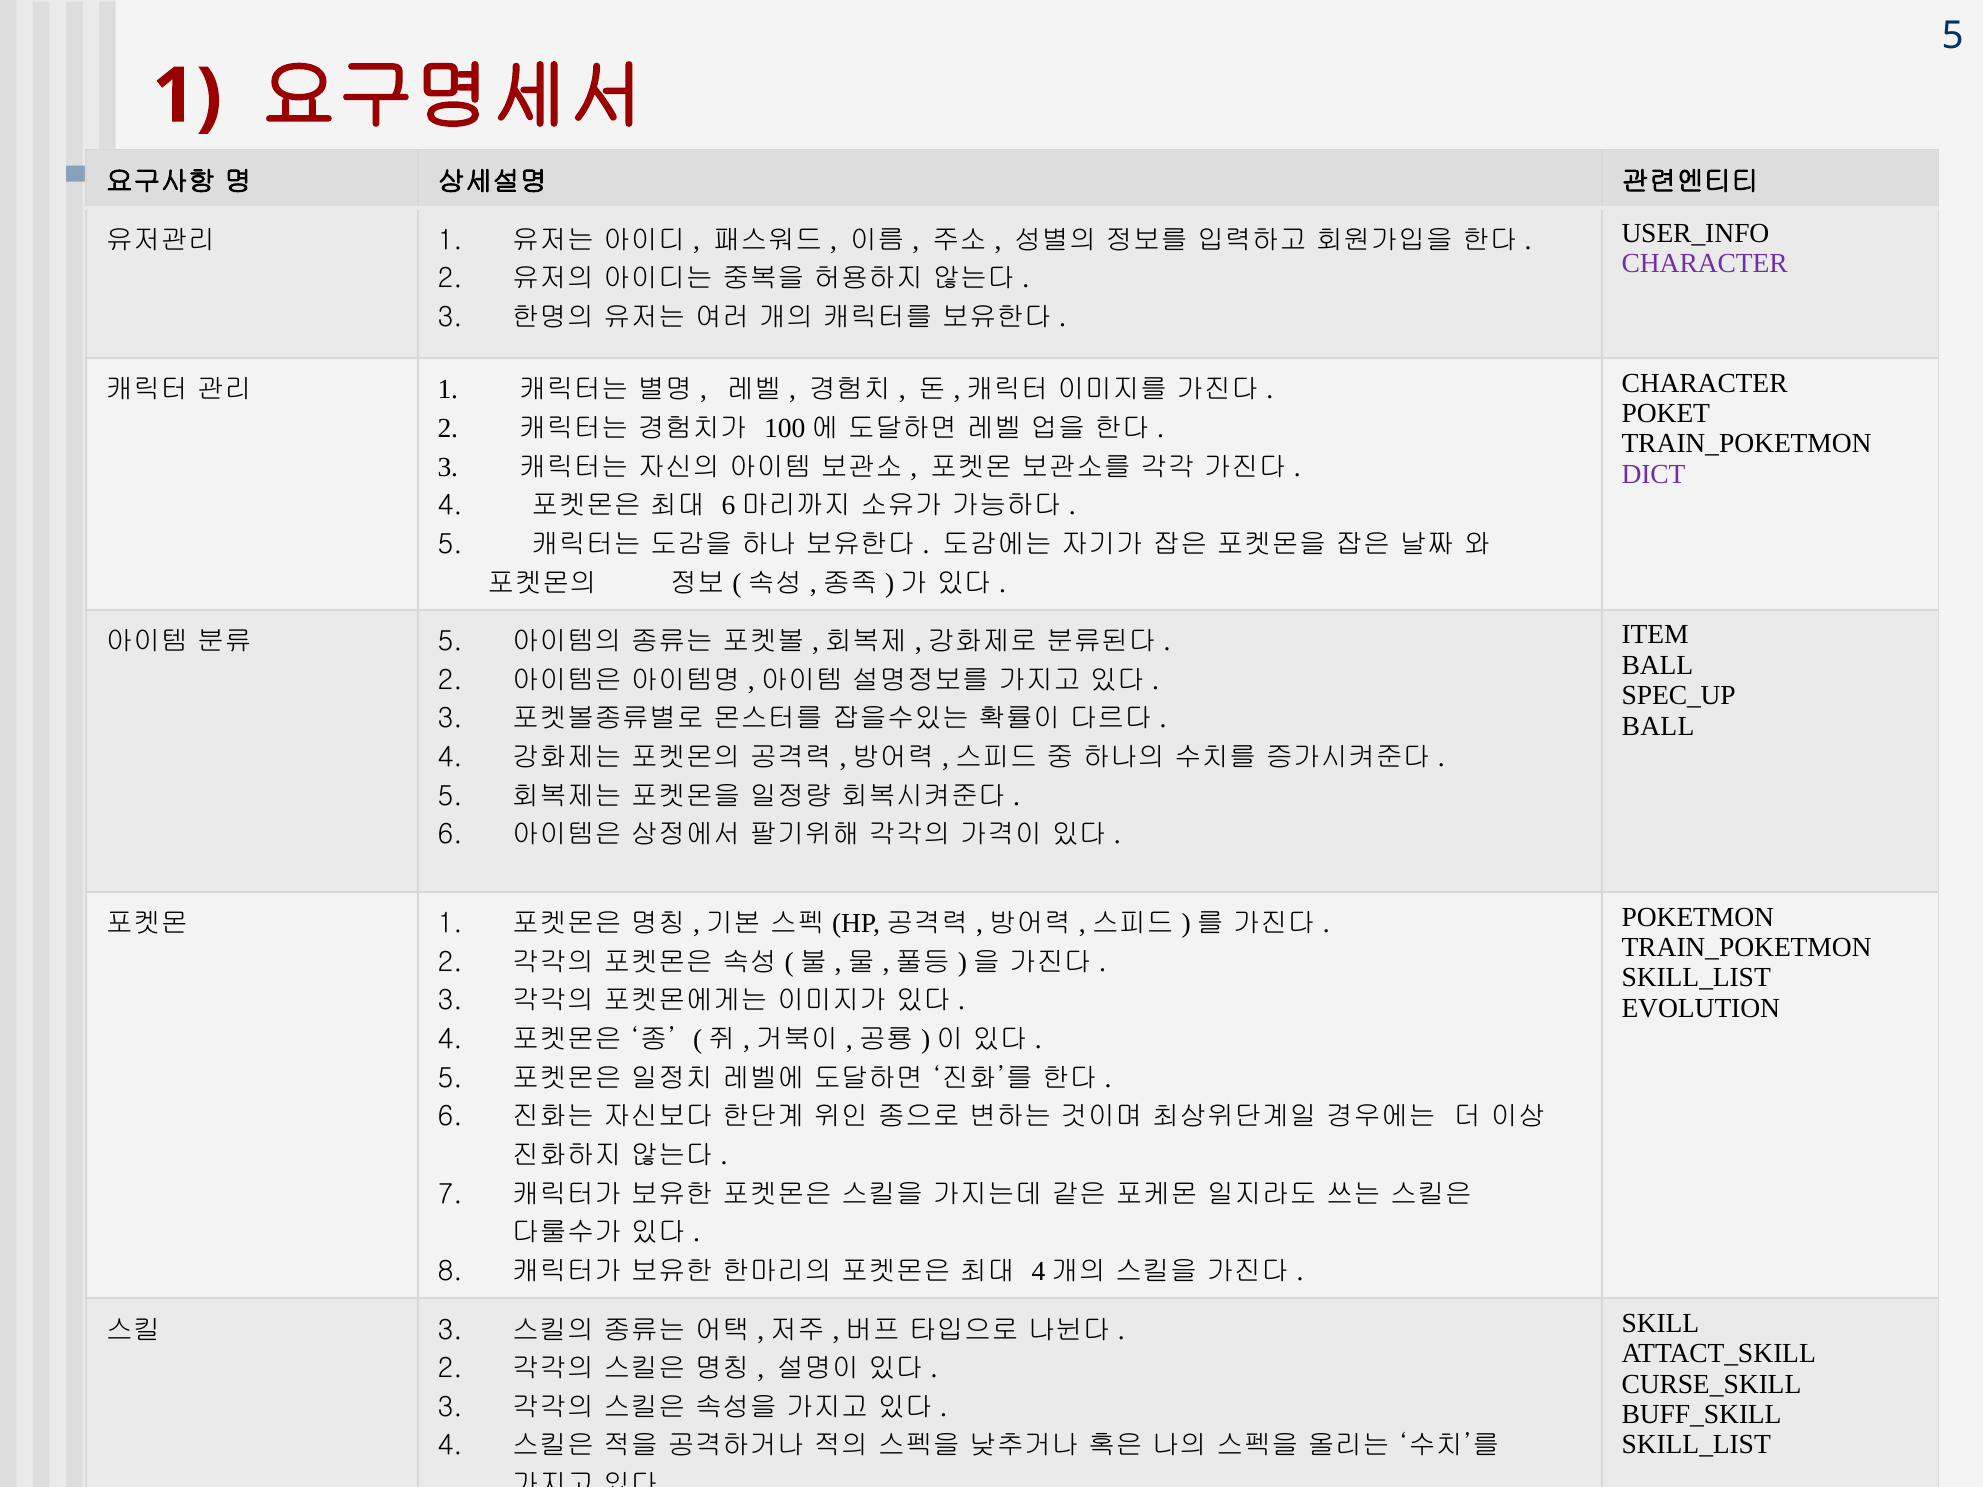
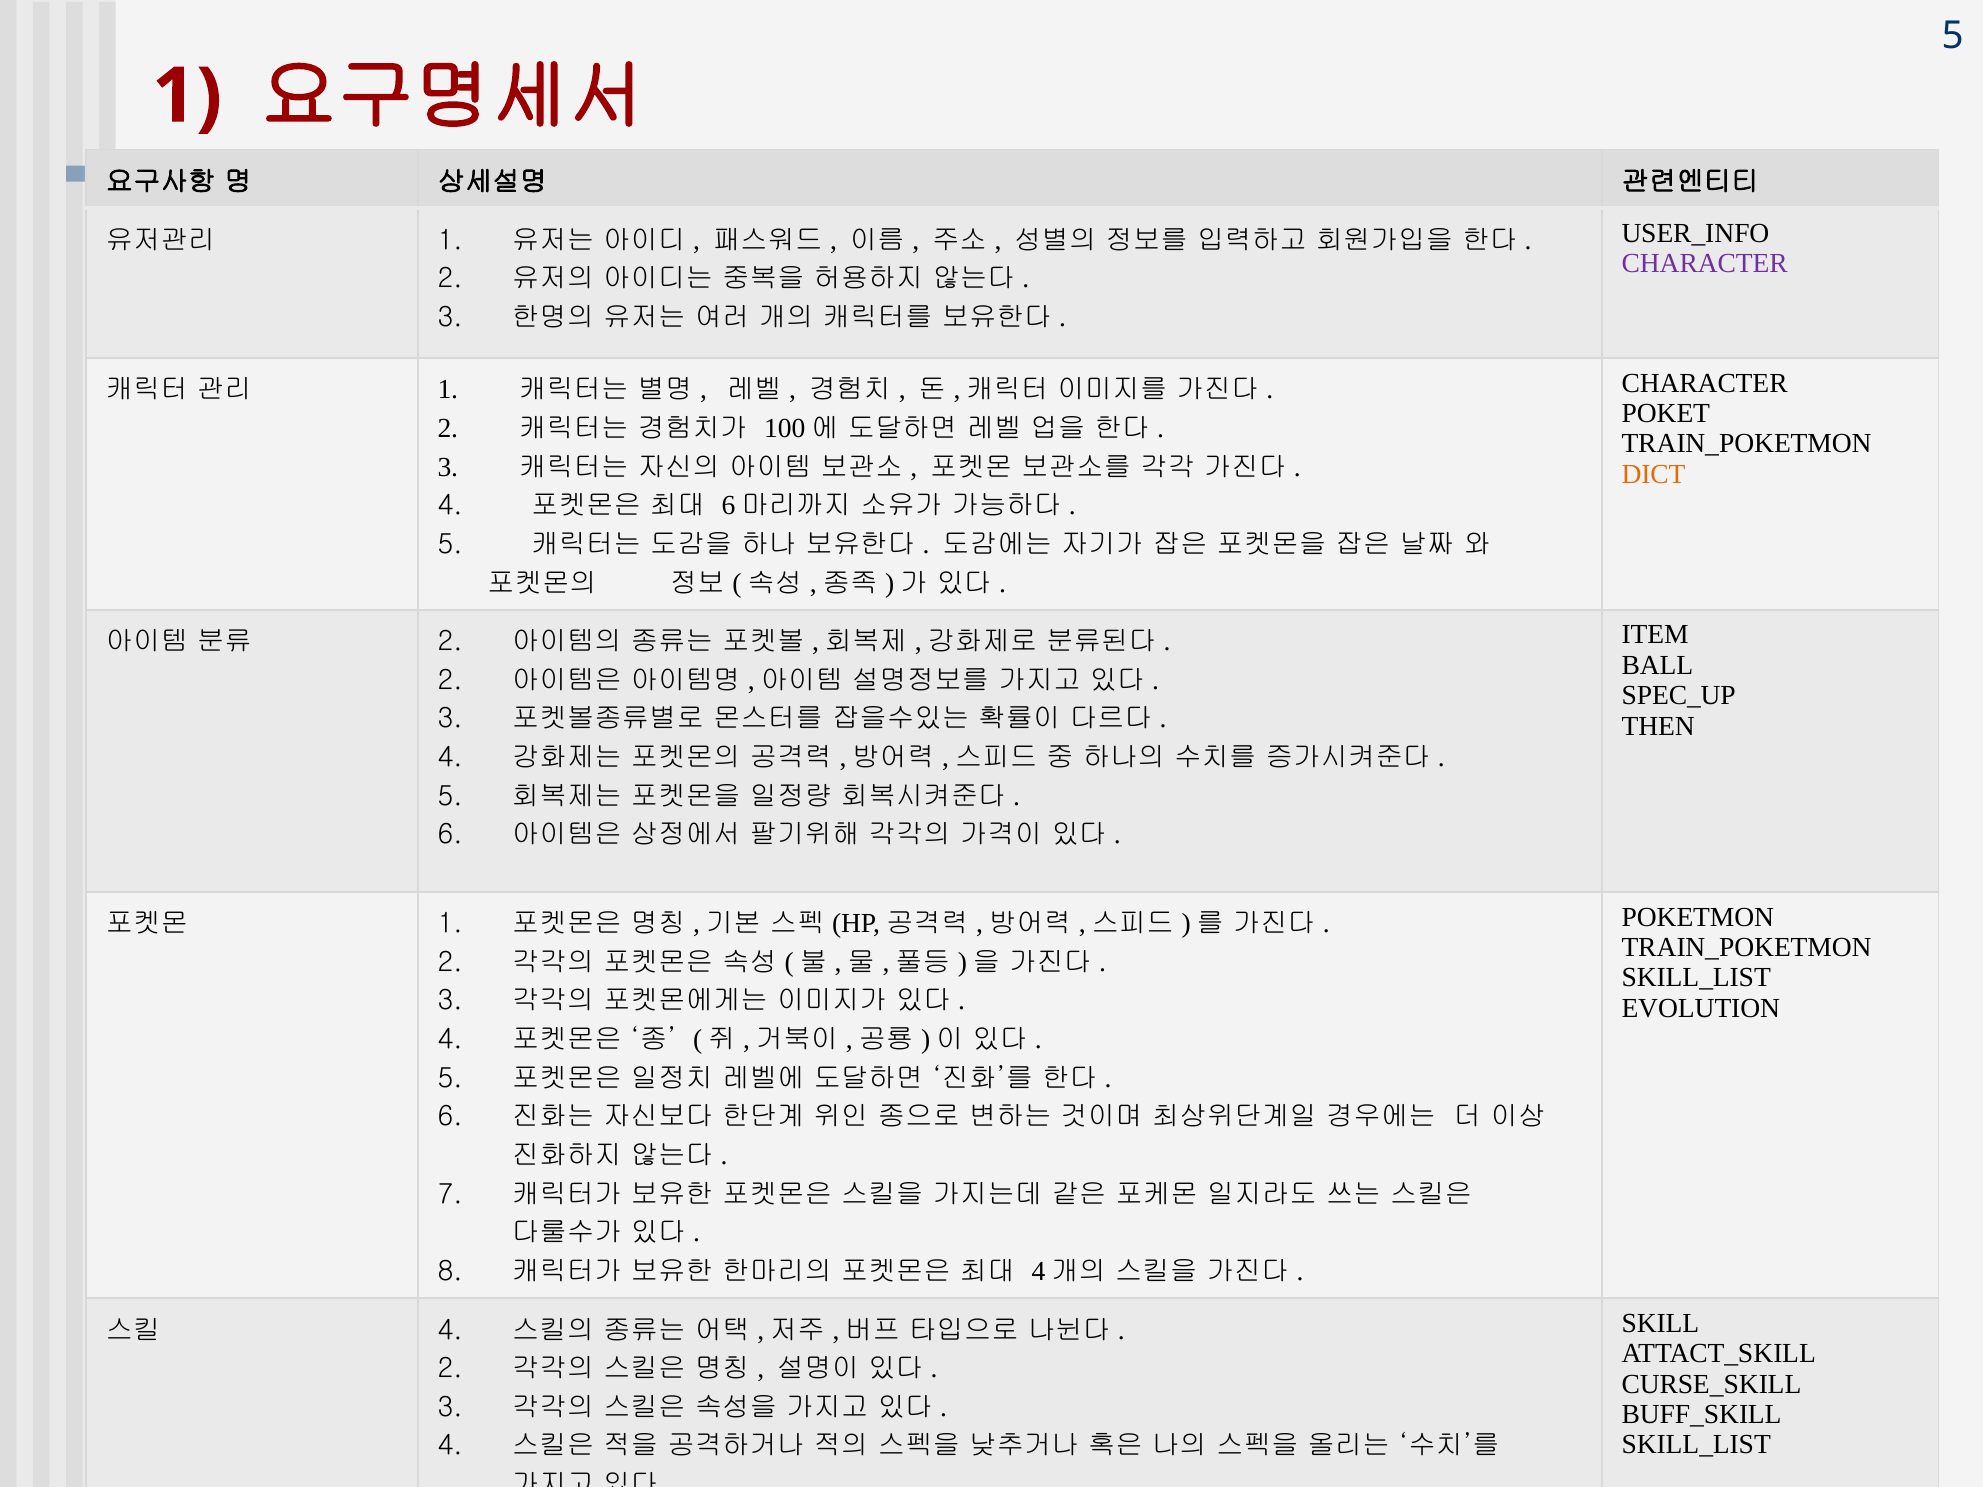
DICT colour: purple -> orange (1654, 474)
5: 5 -> 2 (450, 642)
BALL: BALL -> THEN (1658, 726)
3: 3 -> 4 (450, 1330)
